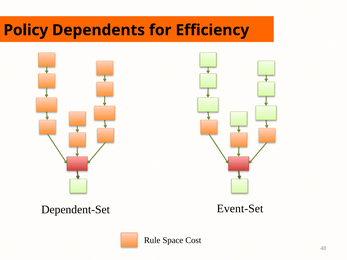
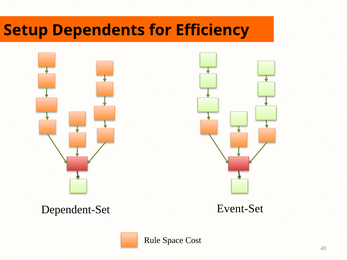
Policy: Policy -> Setup (26, 30)
